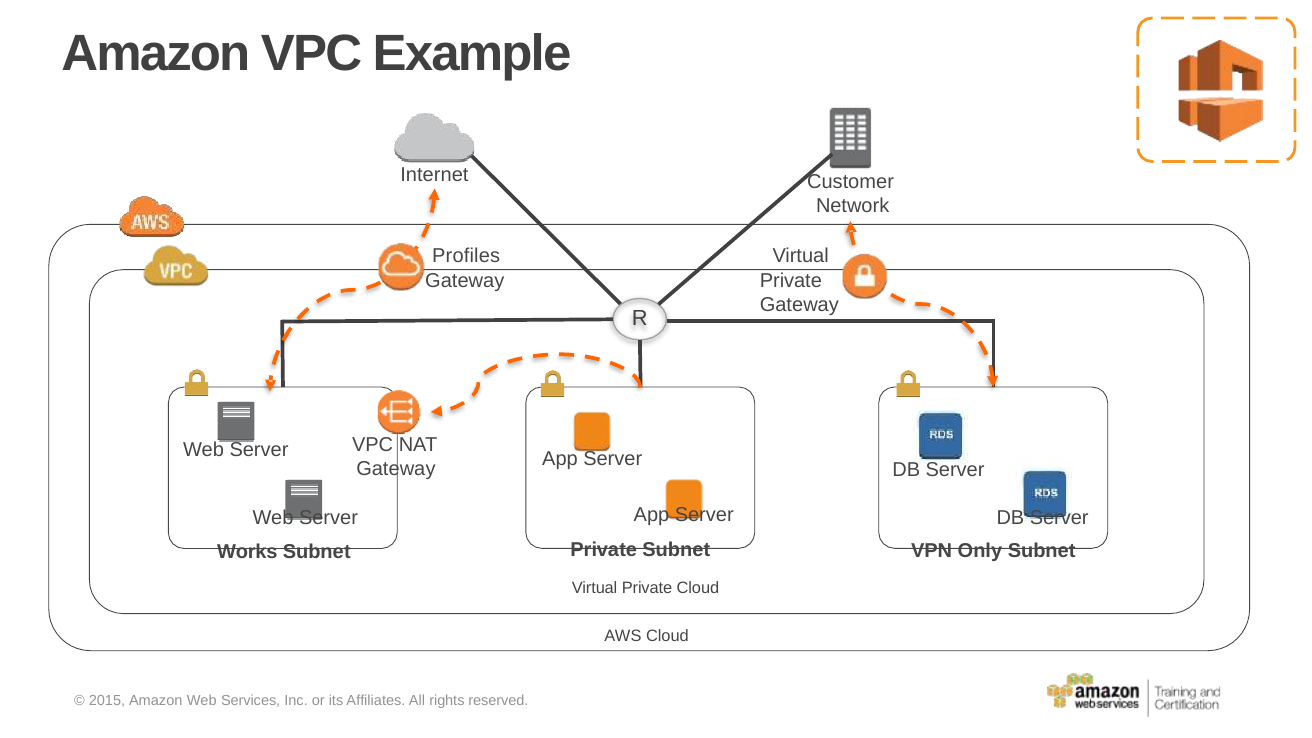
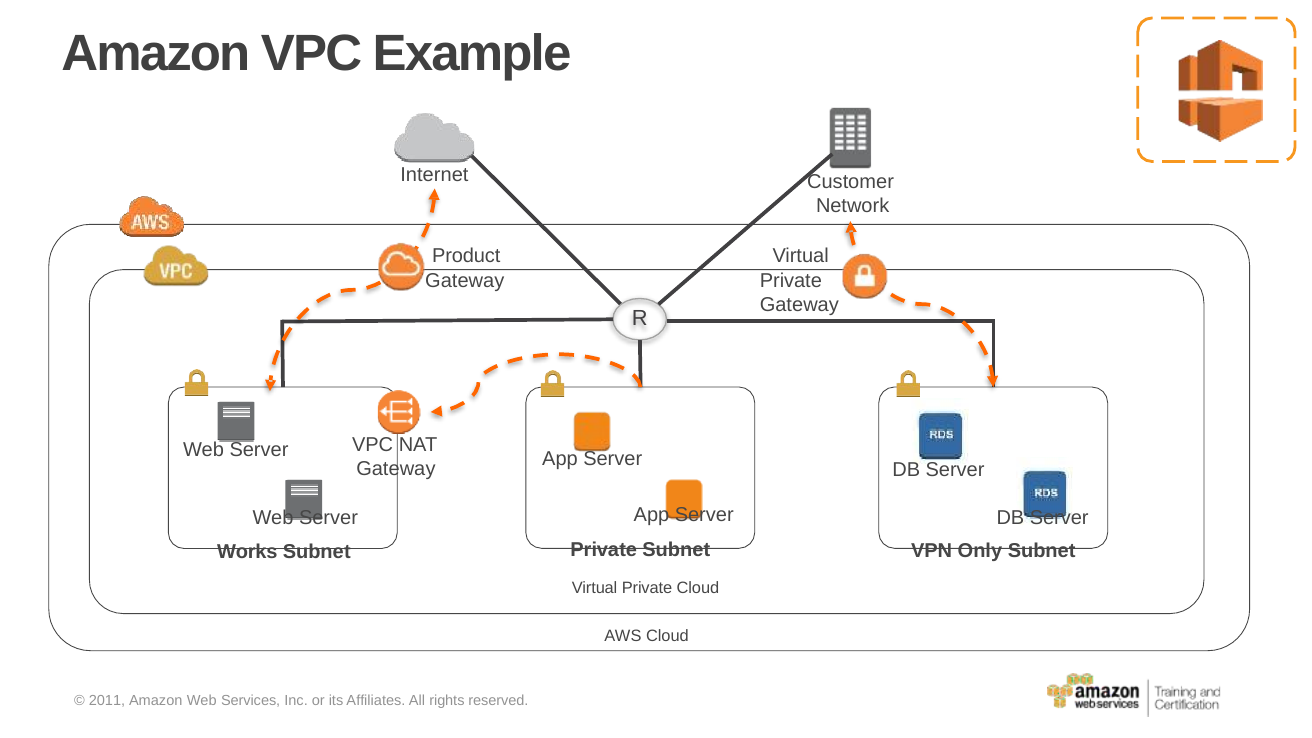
Profiles: Profiles -> Product (466, 256)
2015: 2015 -> 2011 (107, 700)
